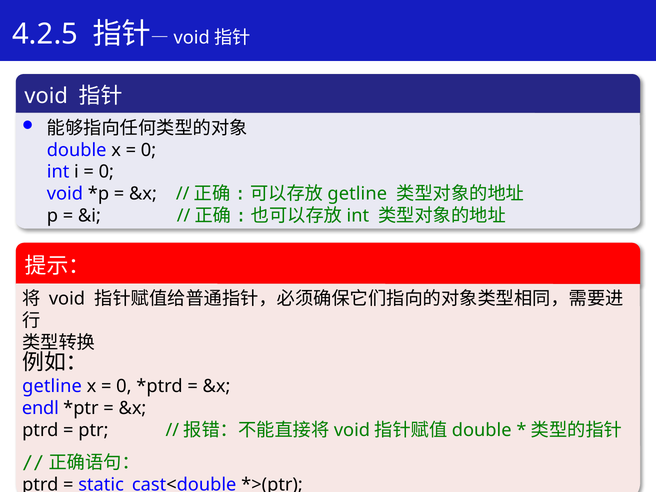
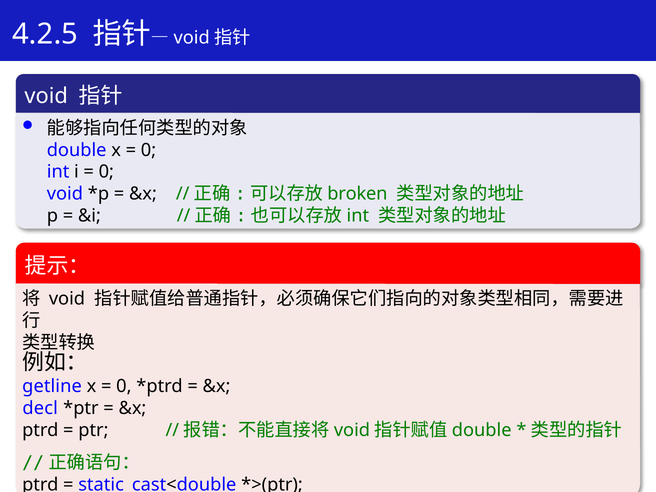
getline: getline -> broken (357, 194)
endl: endl -> decl (40, 408)
